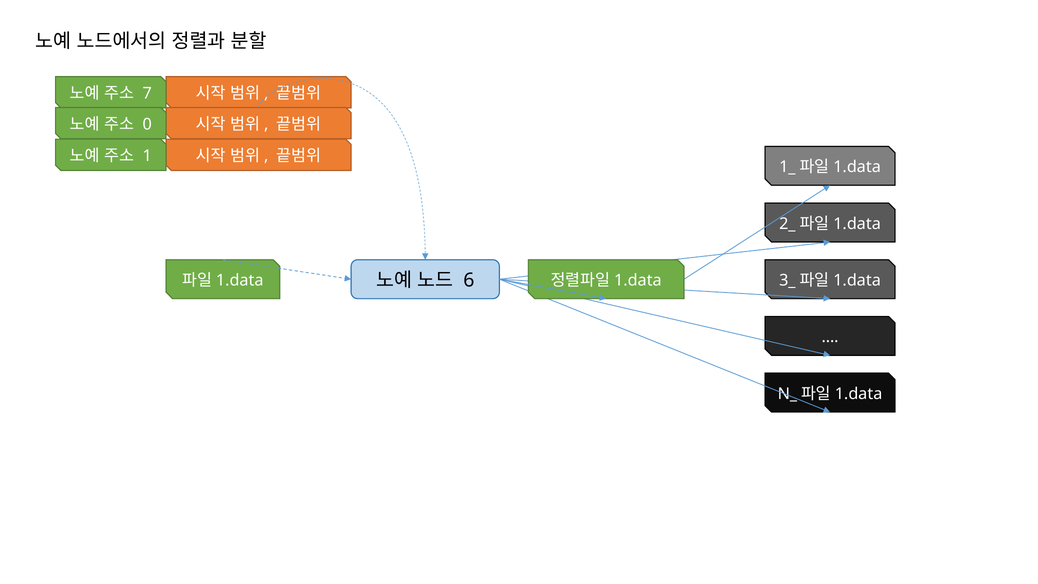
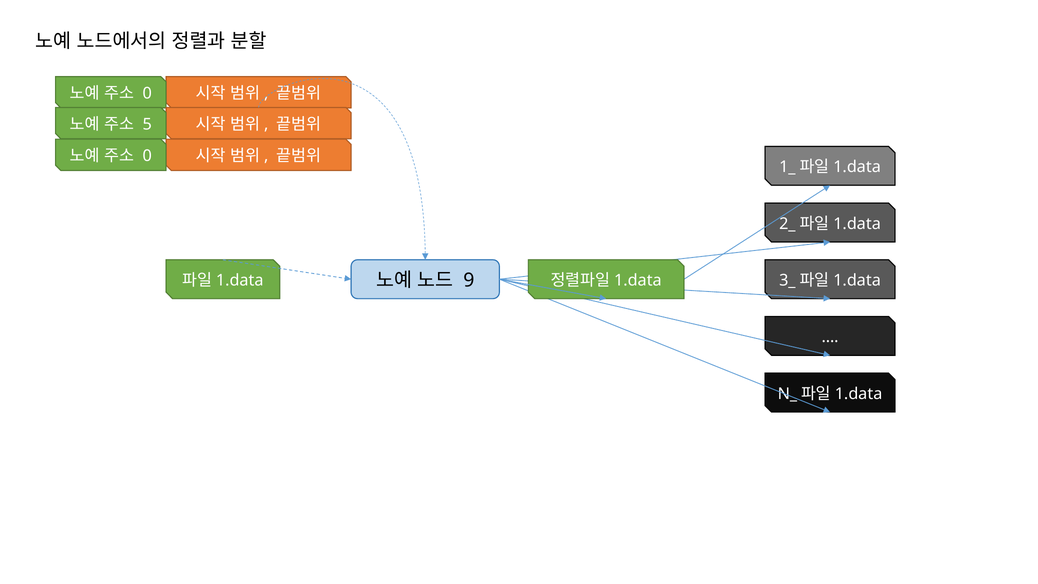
7: 7 -> 0 (147, 93)
0: 0 -> 5 (147, 124)
1: 1 -> 0 (147, 156)
6: 6 -> 9 (469, 280)
